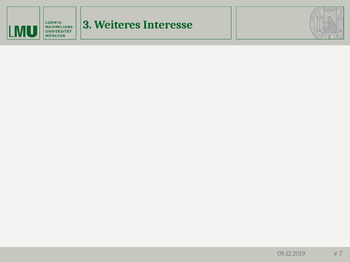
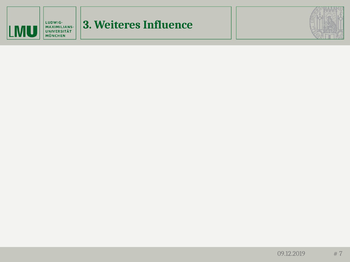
Interesse: Interesse -> Influence (168, 25)
